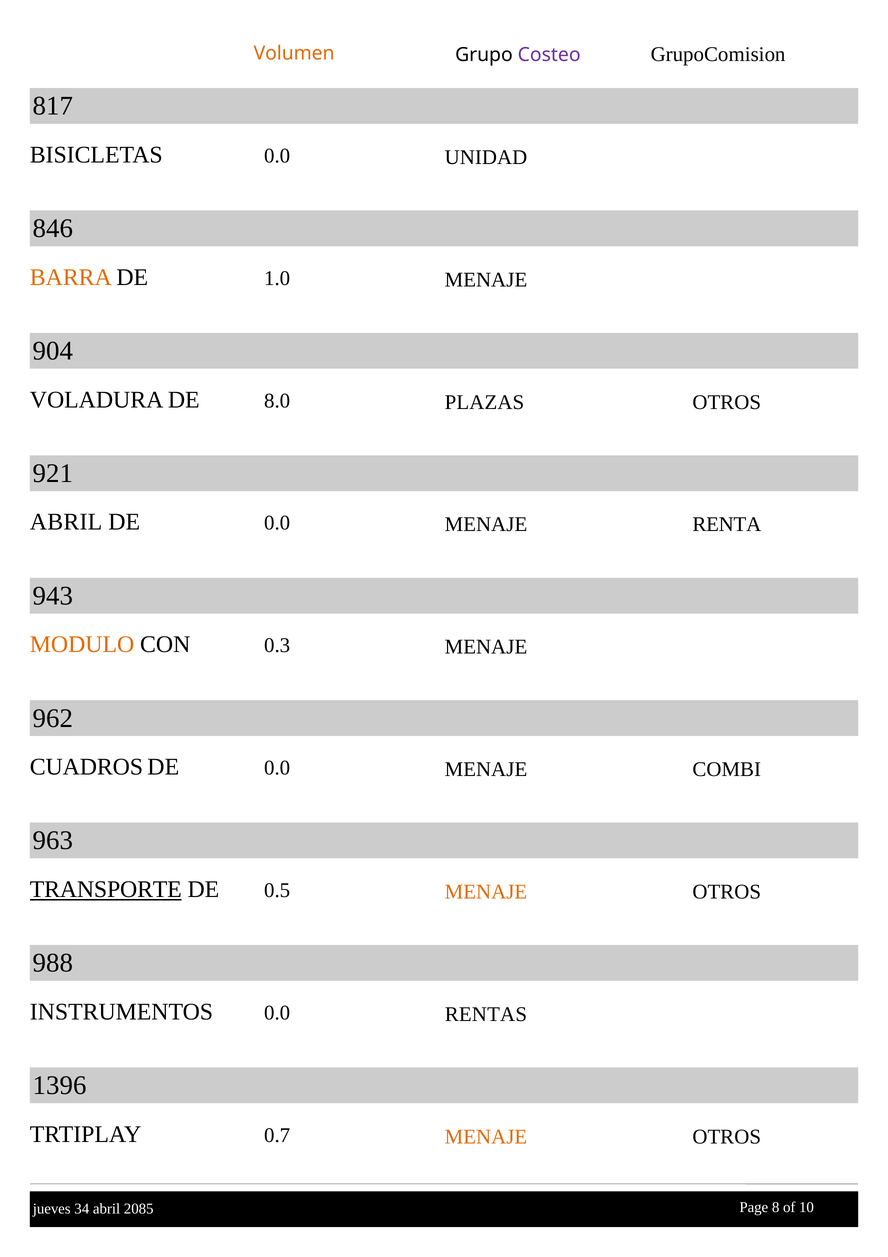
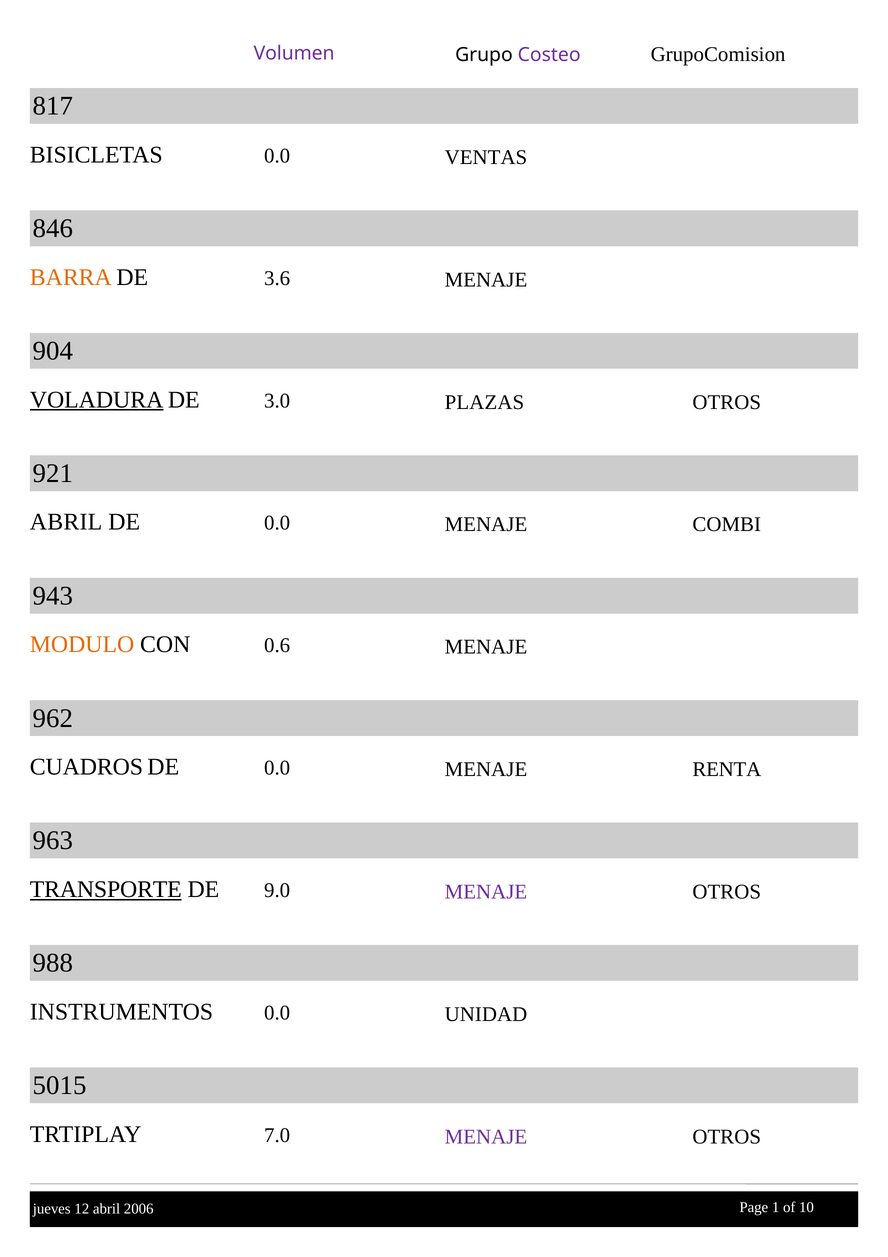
Volumen colour: orange -> purple (294, 53)
UNIDAD: UNIDAD -> VENTAS (486, 157)
1.0: 1.0 -> 3.6 (277, 278)
VOLADURA underline: none -> present (97, 400)
8.0: 8.0 -> 3.0 (277, 401)
RENTA: RENTA -> COMBI (727, 524)
0.3: 0.3 -> 0.6 (277, 645)
COMBI: COMBI -> RENTA (727, 769)
MENAJE colour: orange -> purple (486, 892)
0.5: 0.5 -> 9.0 (277, 890)
RENTAS: RENTAS -> UNIDAD (486, 1014)
1396: 1396 -> 5015 (60, 1085)
MENAJE colour: orange -> purple (486, 1136)
0.7: 0.7 -> 7.0 (277, 1135)
8: 8 -> 1 (776, 1207)
34: 34 -> 12 (82, 1208)
2085: 2085 -> 2006 (139, 1208)
